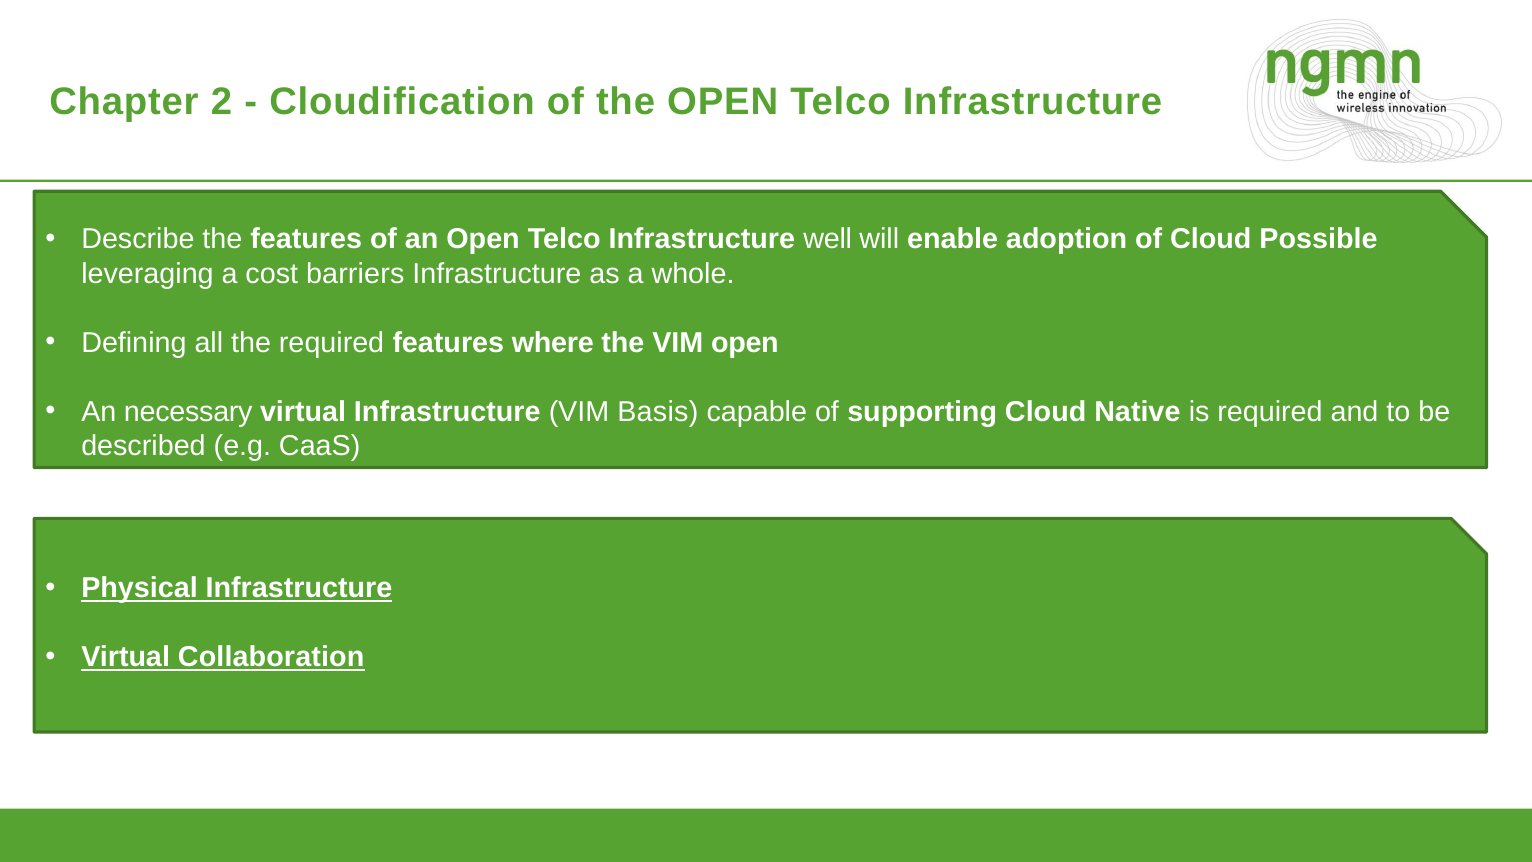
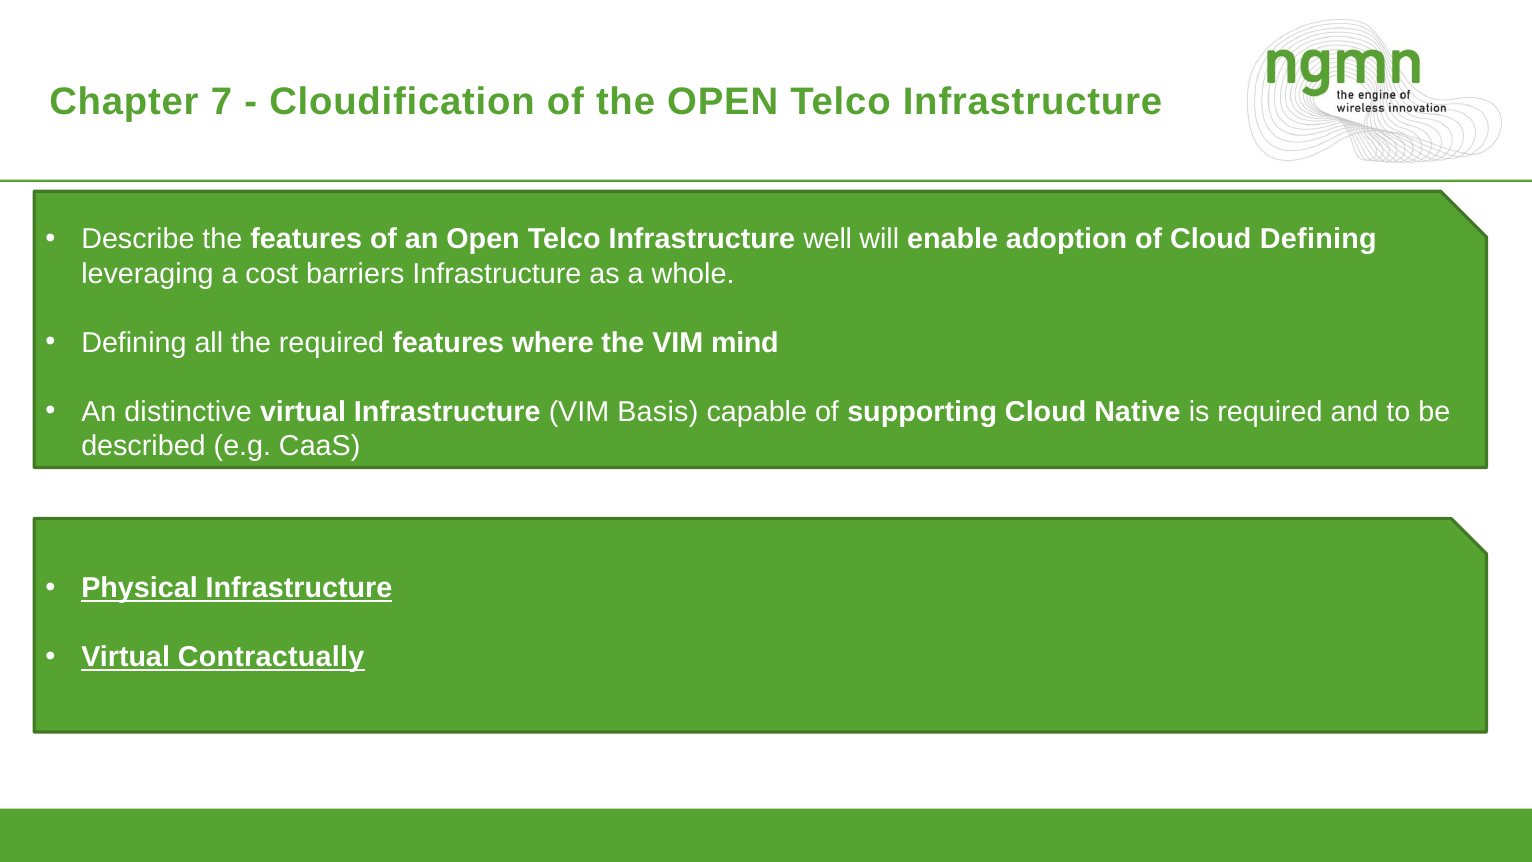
2: 2 -> 7 (221, 102)
Cloud Possible: Possible -> Defining (1318, 239)
VIM open: open -> mind (745, 343)
necessary: necessary -> distinctive (188, 412)
Collaboration: Collaboration -> Contractually (271, 657)
